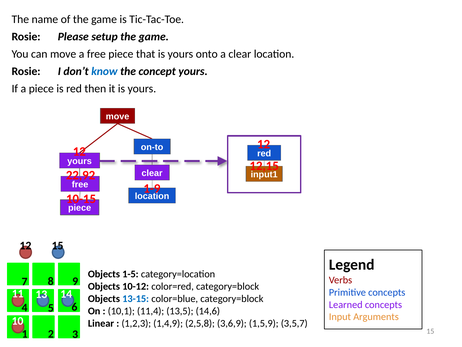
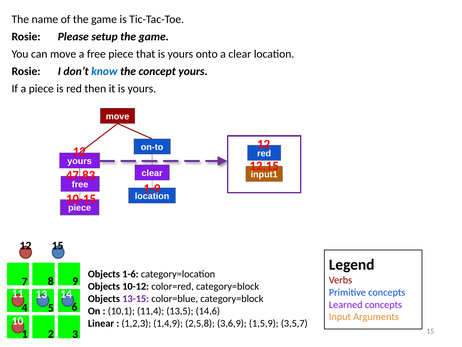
22,92: 22,92 -> 47,83 (81, 175)
1-5: 1-5 -> 1-6 (130, 274)
13-15 colour: blue -> purple (136, 298)
